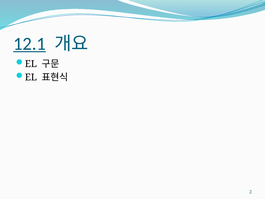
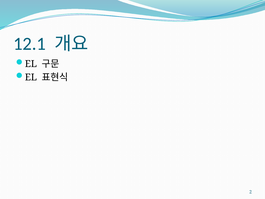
12.1 underline: present -> none (30, 44)
